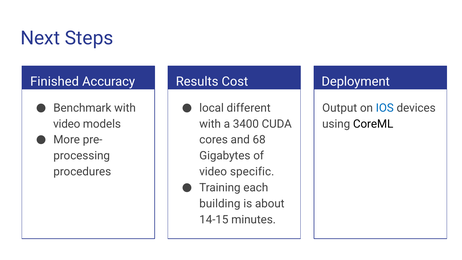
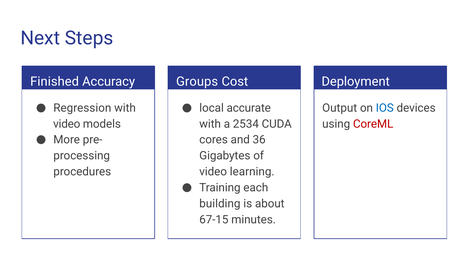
Results: Results -> Groups (197, 81)
Benchmark: Benchmark -> Regression (82, 108)
different: different -> accurate (249, 108)
3400: 3400 -> 2534 (246, 124)
CoreML colour: black -> red (373, 124)
68: 68 -> 36 (259, 140)
specific: specific -> learning (252, 172)
14-15: 14-15 -> 67-15 (214, 219)
